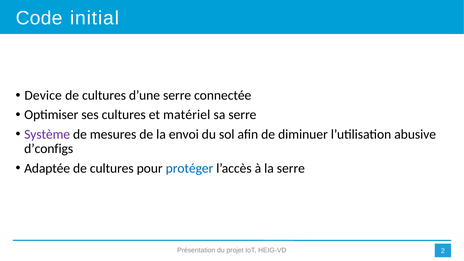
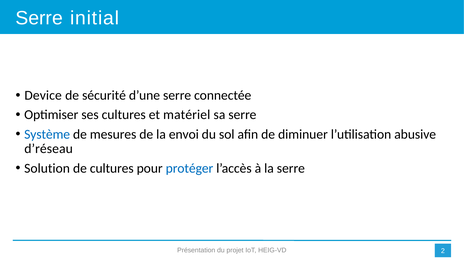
Code: Code -> Serre (39, 18)
cultures: cultures -> sécurité (104, 95)
Système colour: purple -> blue (47, 134)
d’configs: d’configs -> d’réseau (49, 149)
Adaptée: Adaptée -> Solution (47, 168)
